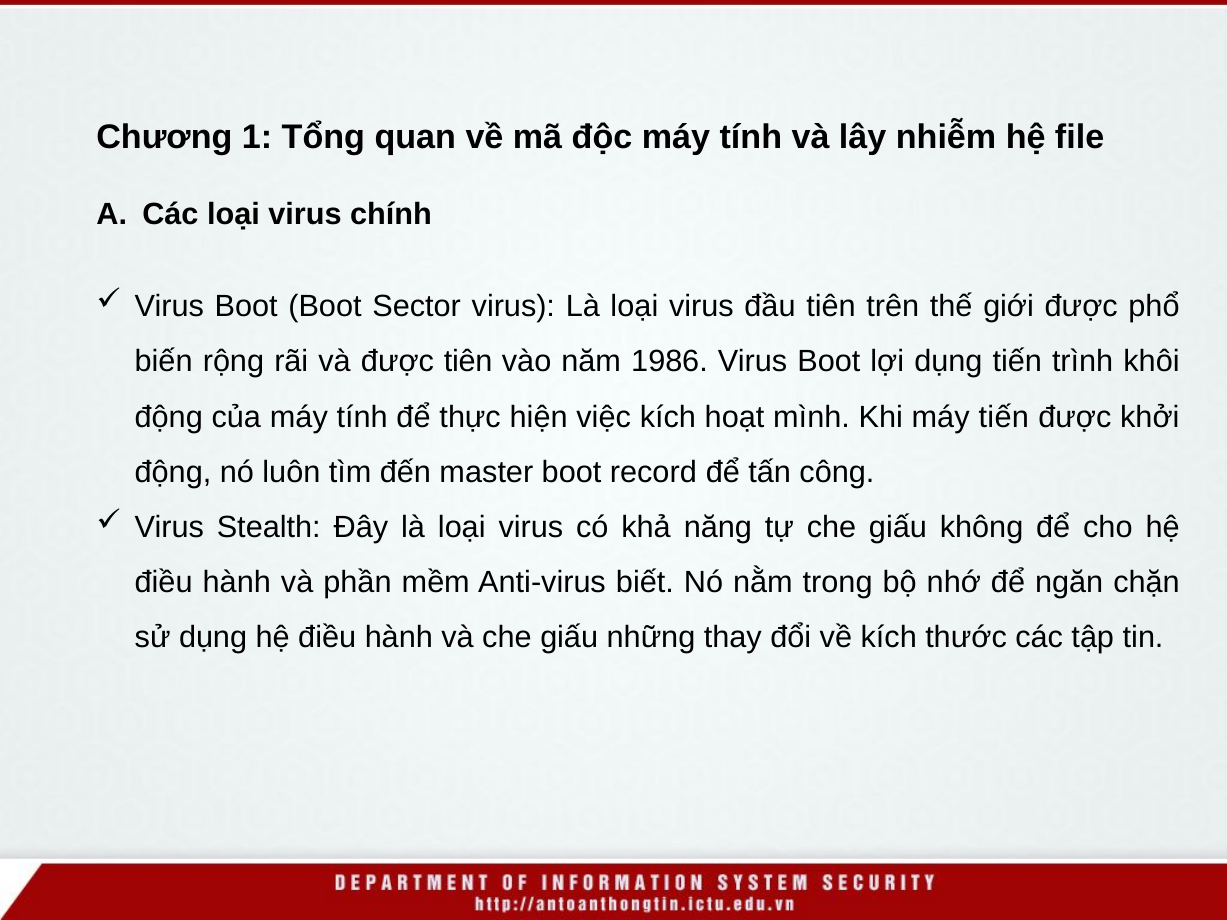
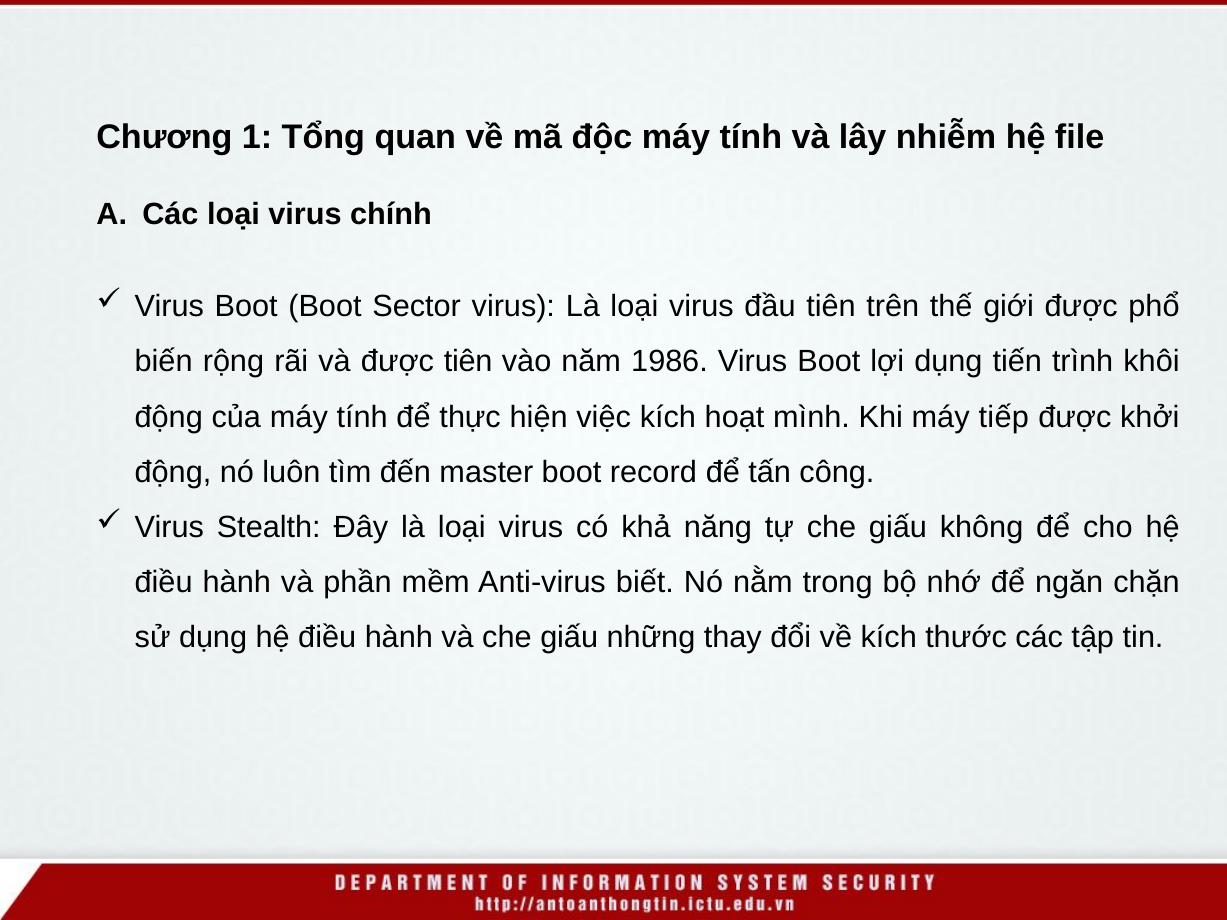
máy tiến: tiến -> tiếp (1004, 417)
